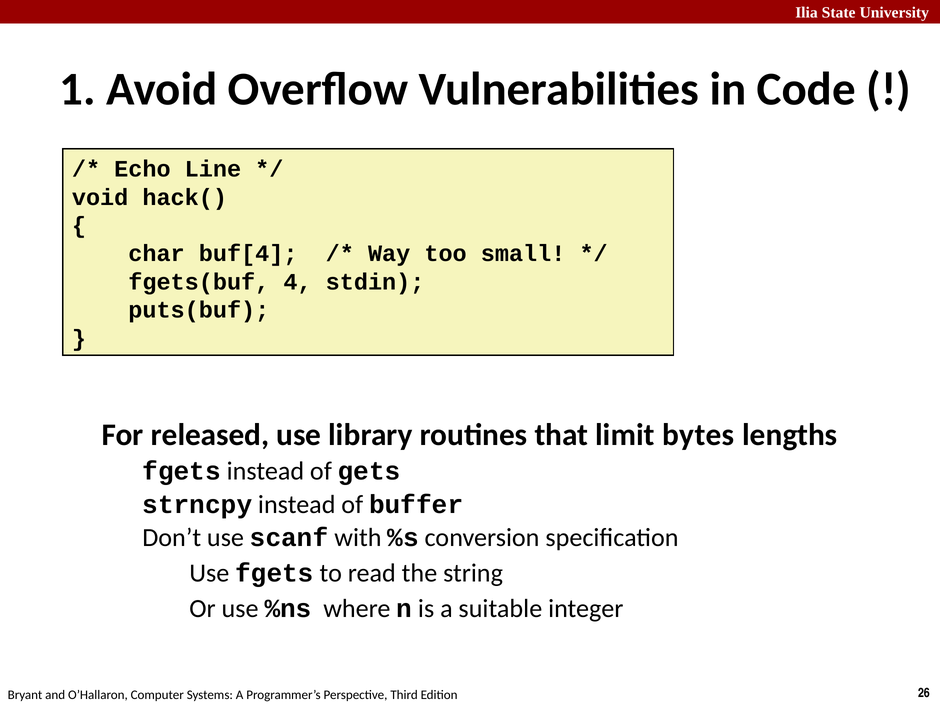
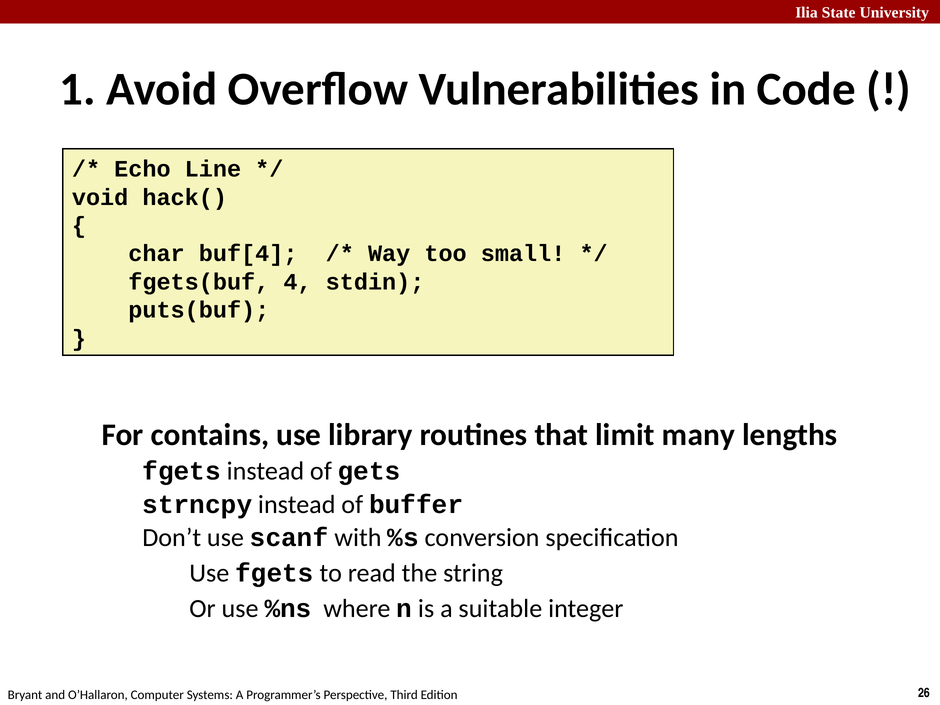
released: released -> contains (210, 435)
bytes: bytes -> many (698, 435)
